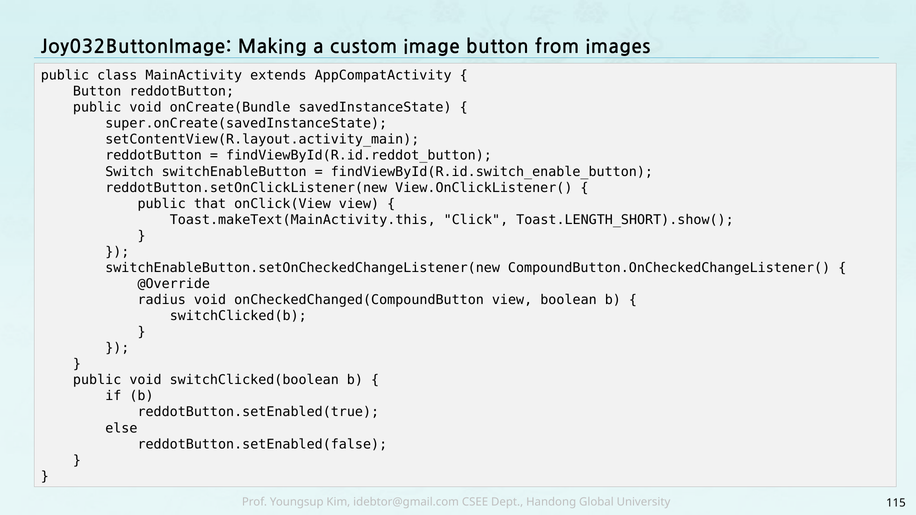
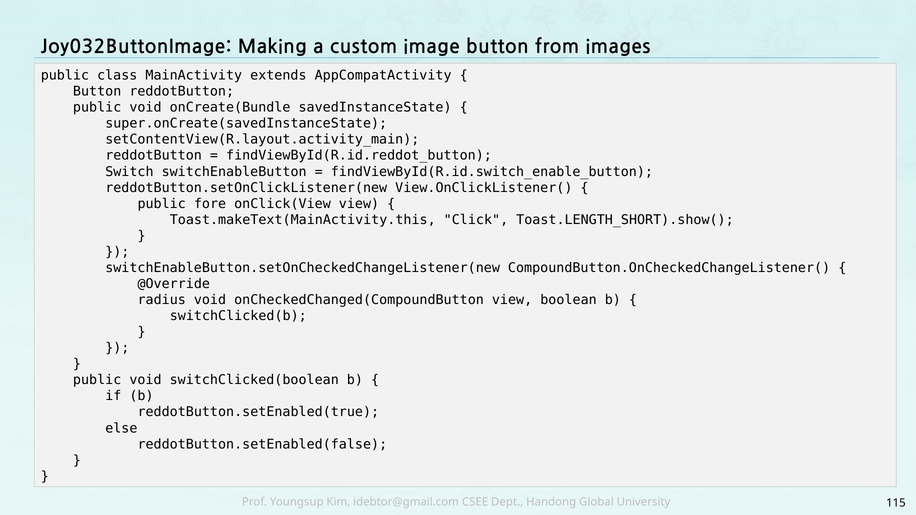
that: that -> fore (210, 204)
